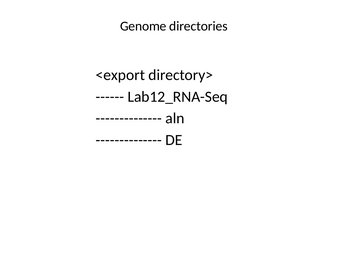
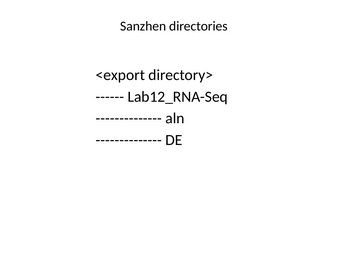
Genome: Genome -> Sanzhen (143, 26)
